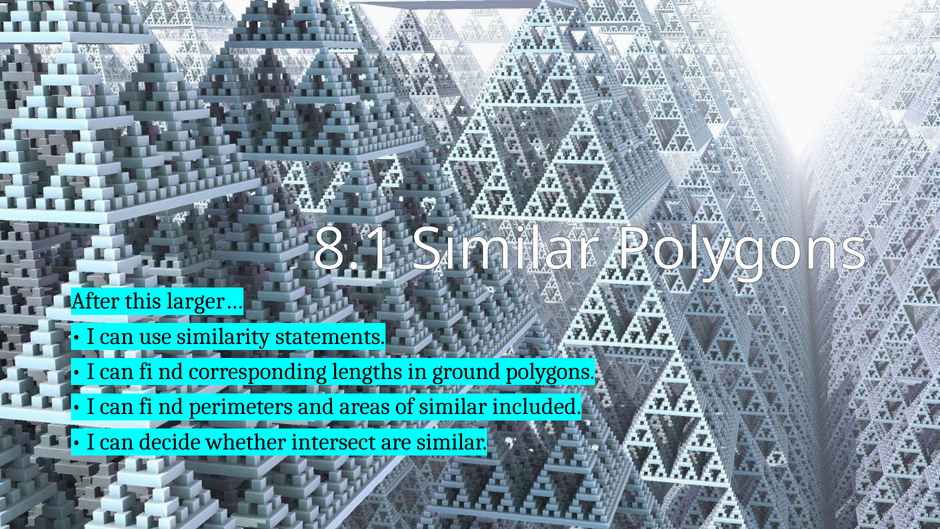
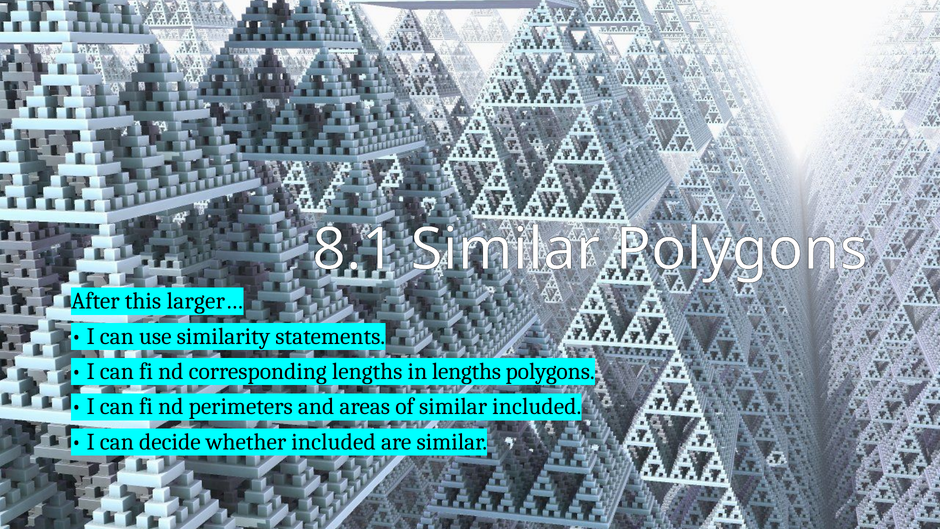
in ground: ground -> lengths (466, 371)
whether intersect: intersect -> included (334, 442)
